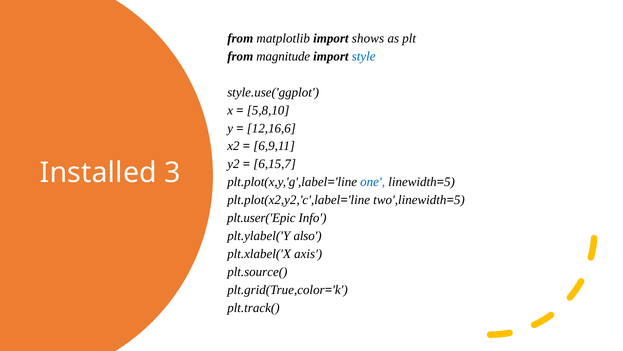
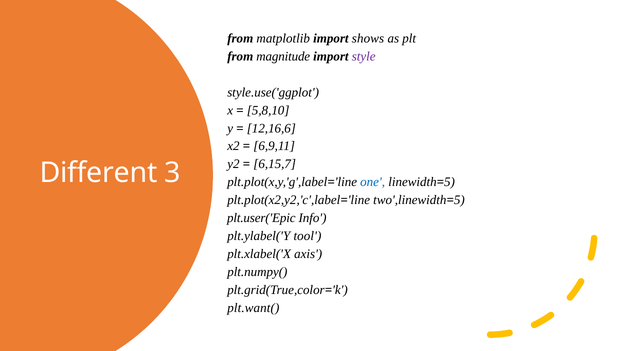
style colour: blue -> purple (364, 56)
Installed: Installed -> Different (99, 173)
also: also -> tool (307, 236)
plt.source(: plt.source( -> plt.numpy( (257, 271)
plt.track(: plt.track( -> plt.want( (253, 307)
